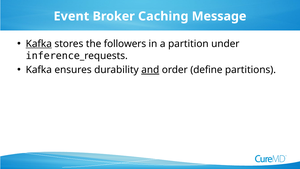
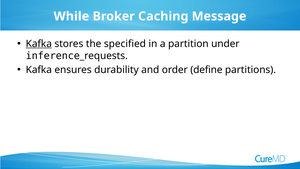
Event: Event -> While (71, 16)
followers: followers -> specified (125, 44)
and underline: present -> none (150, 70)
